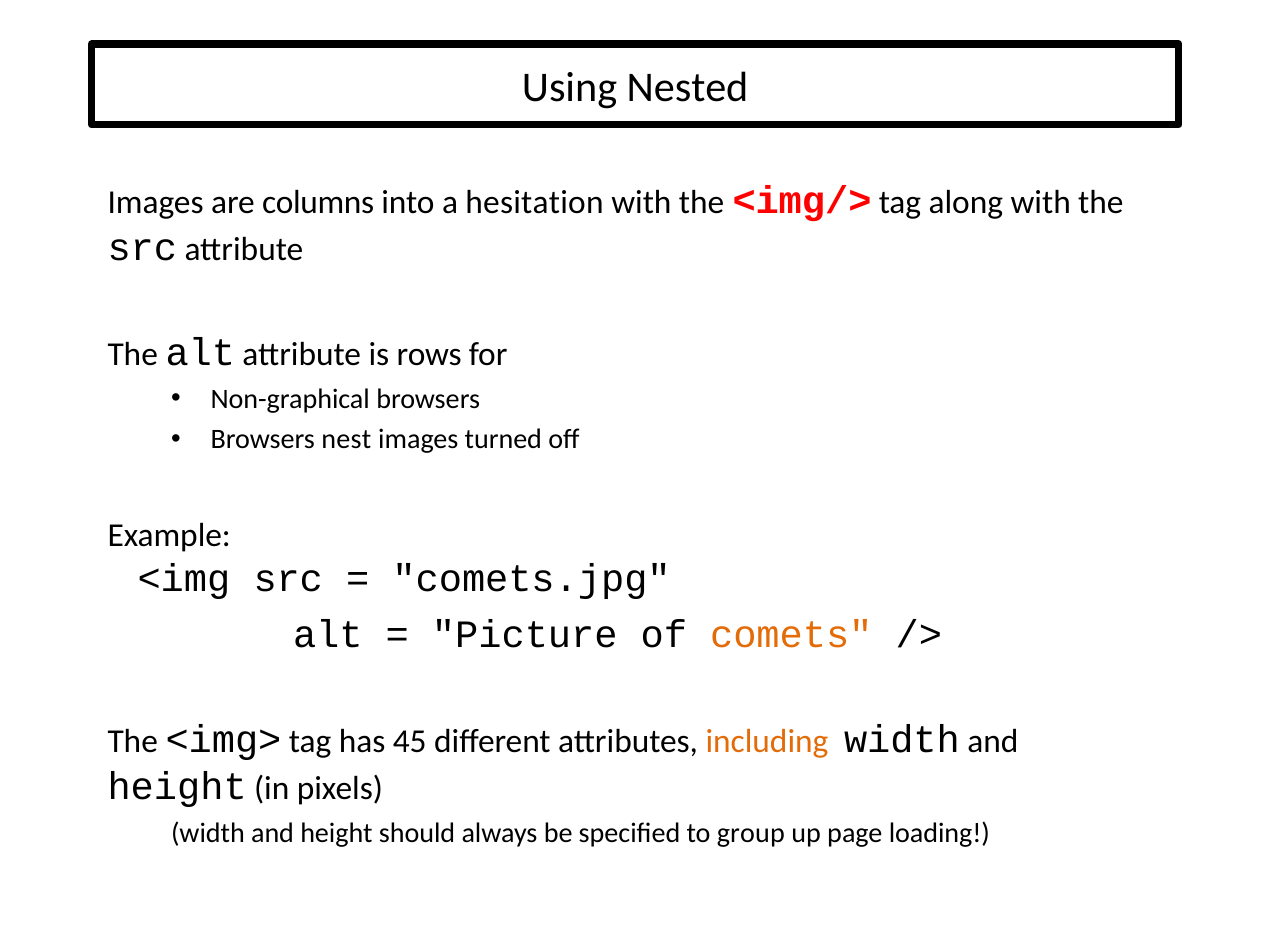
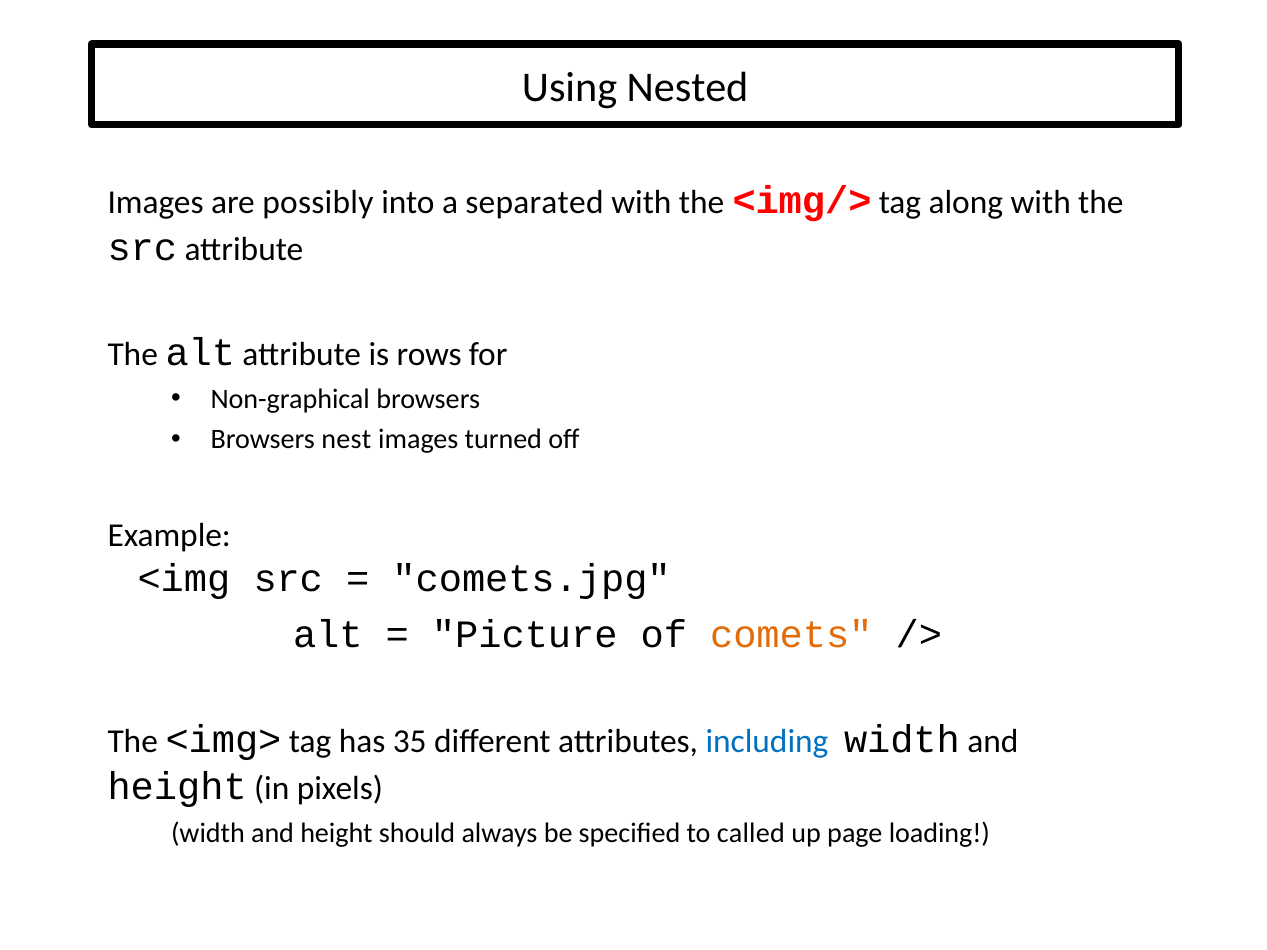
columns: columns -> possibly (318, 203)
hesitation: hesitation -> separated (534, 203)
45: 45 -> 35 (410, 742)
including colour: orange -> blue (767, 742)
group: group -> called (751, 833)
